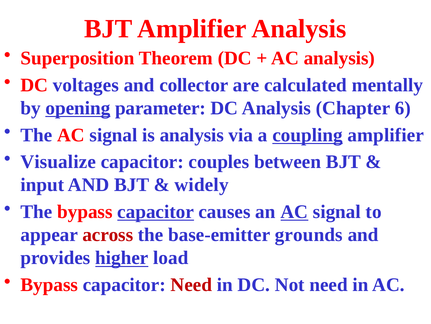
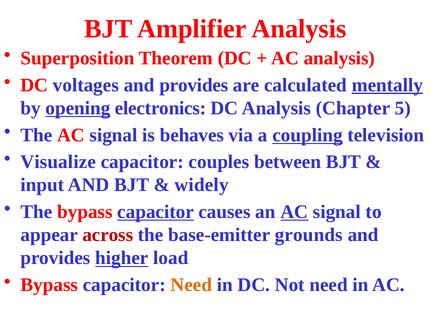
voltages and collector: collector -> provides (194, 85)
mentally underline: none -> present (387, 85)
parameter: parameter -> electronics (161, 108)
6: 6 -> 5 (403, 108)
is analysis: analysis -> behaves (192, 135)
coupling amplifier: amplifier -> television (386, 135)
Need colour: red -> orange (191, 284)
